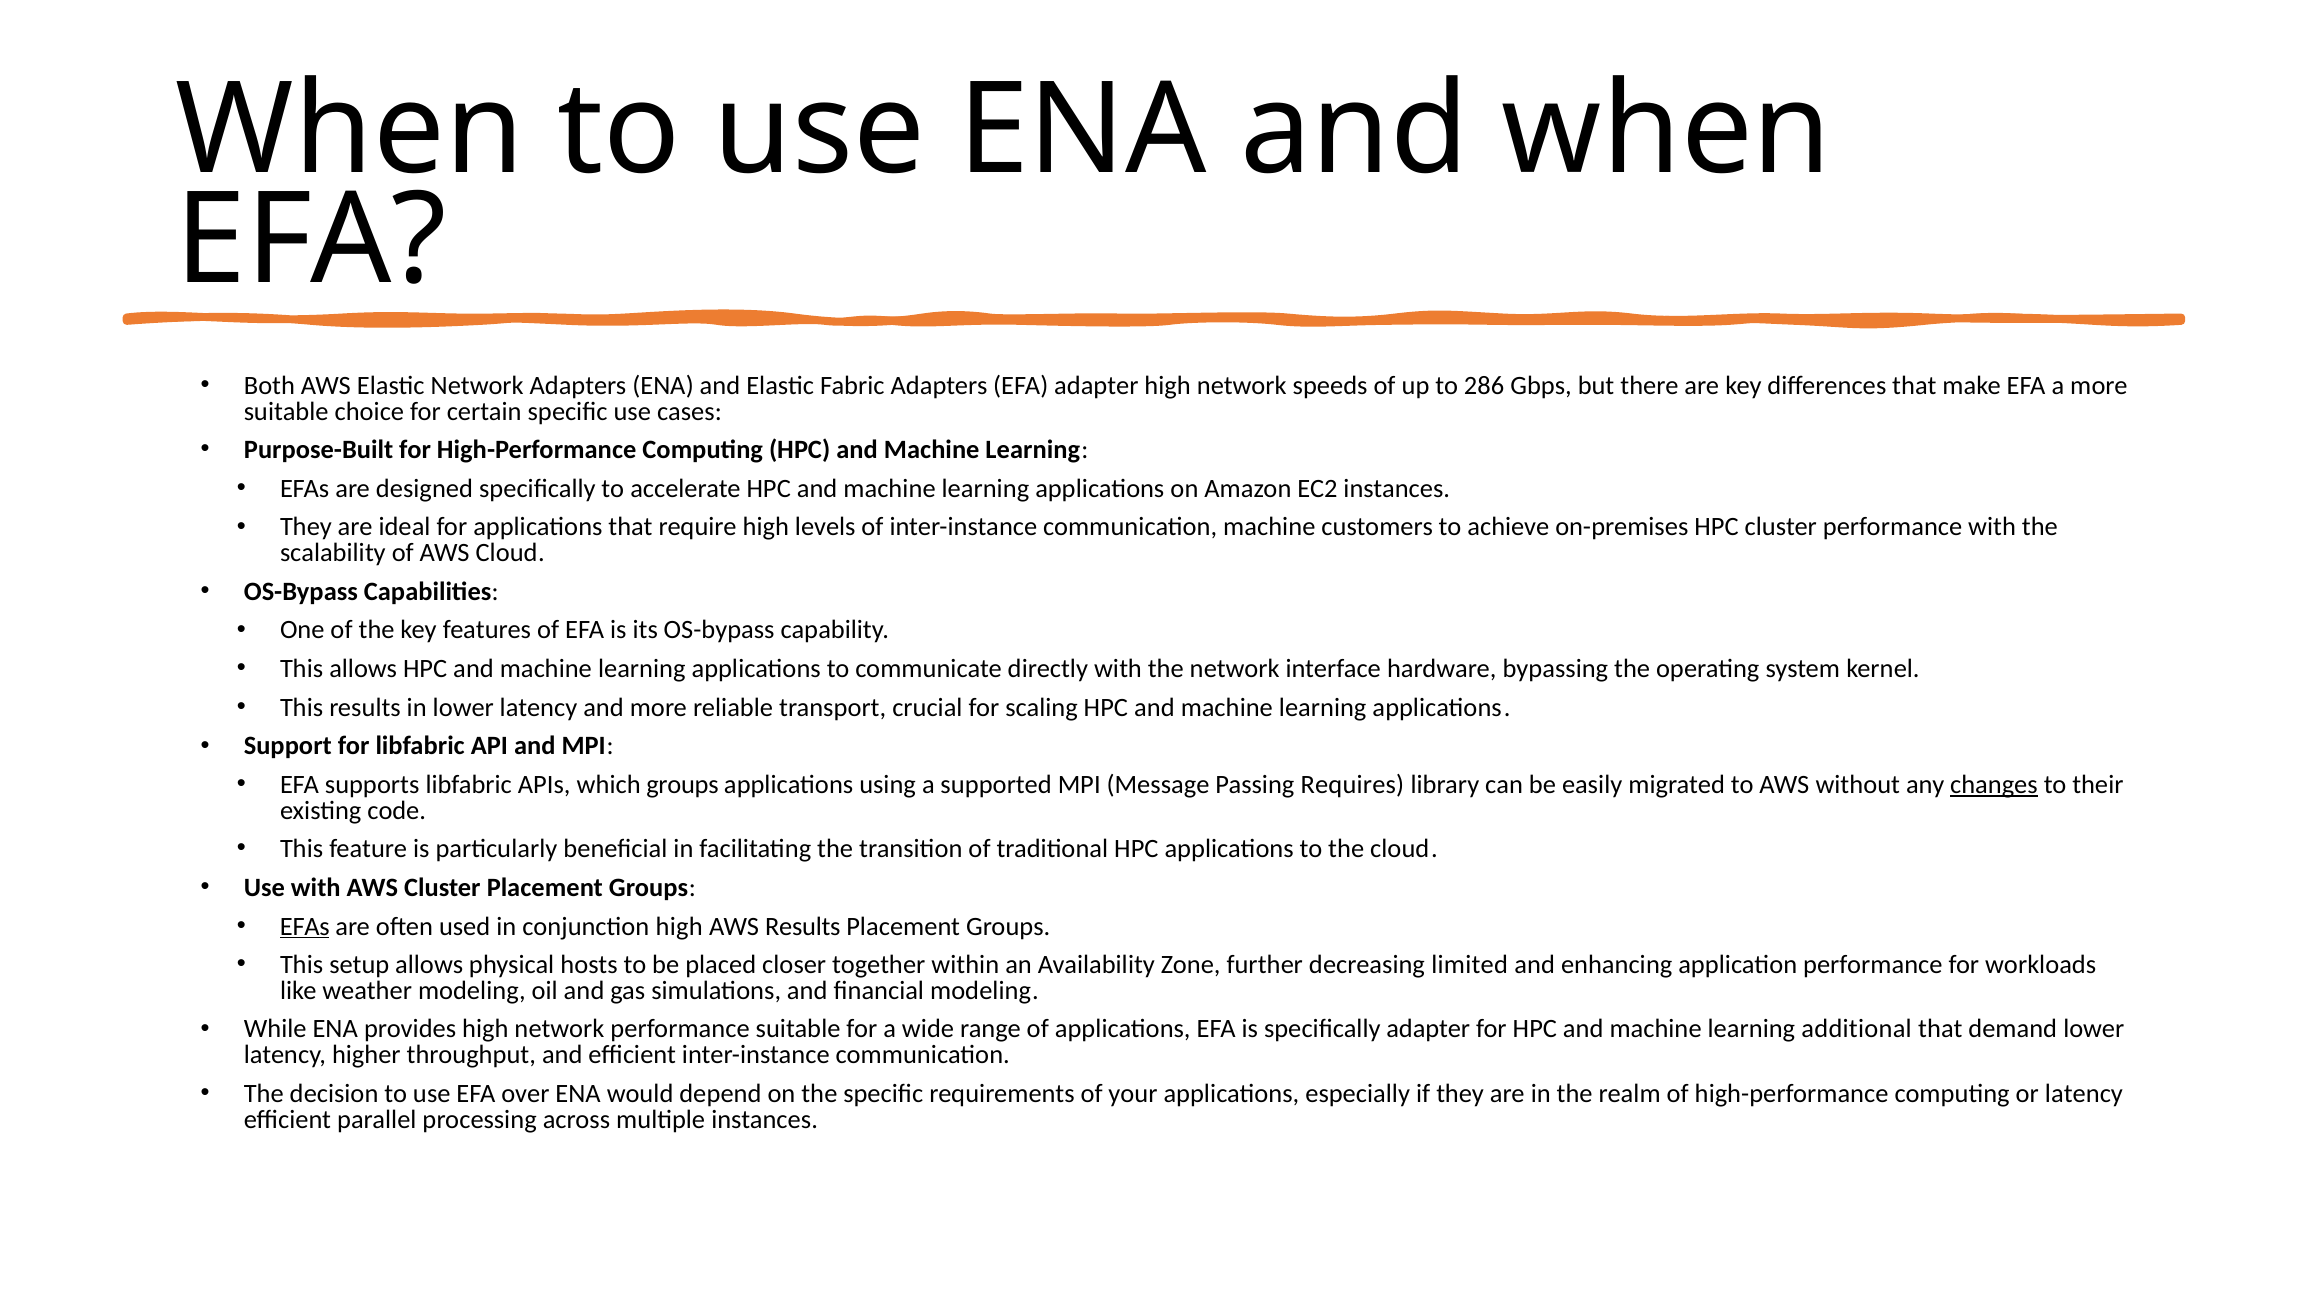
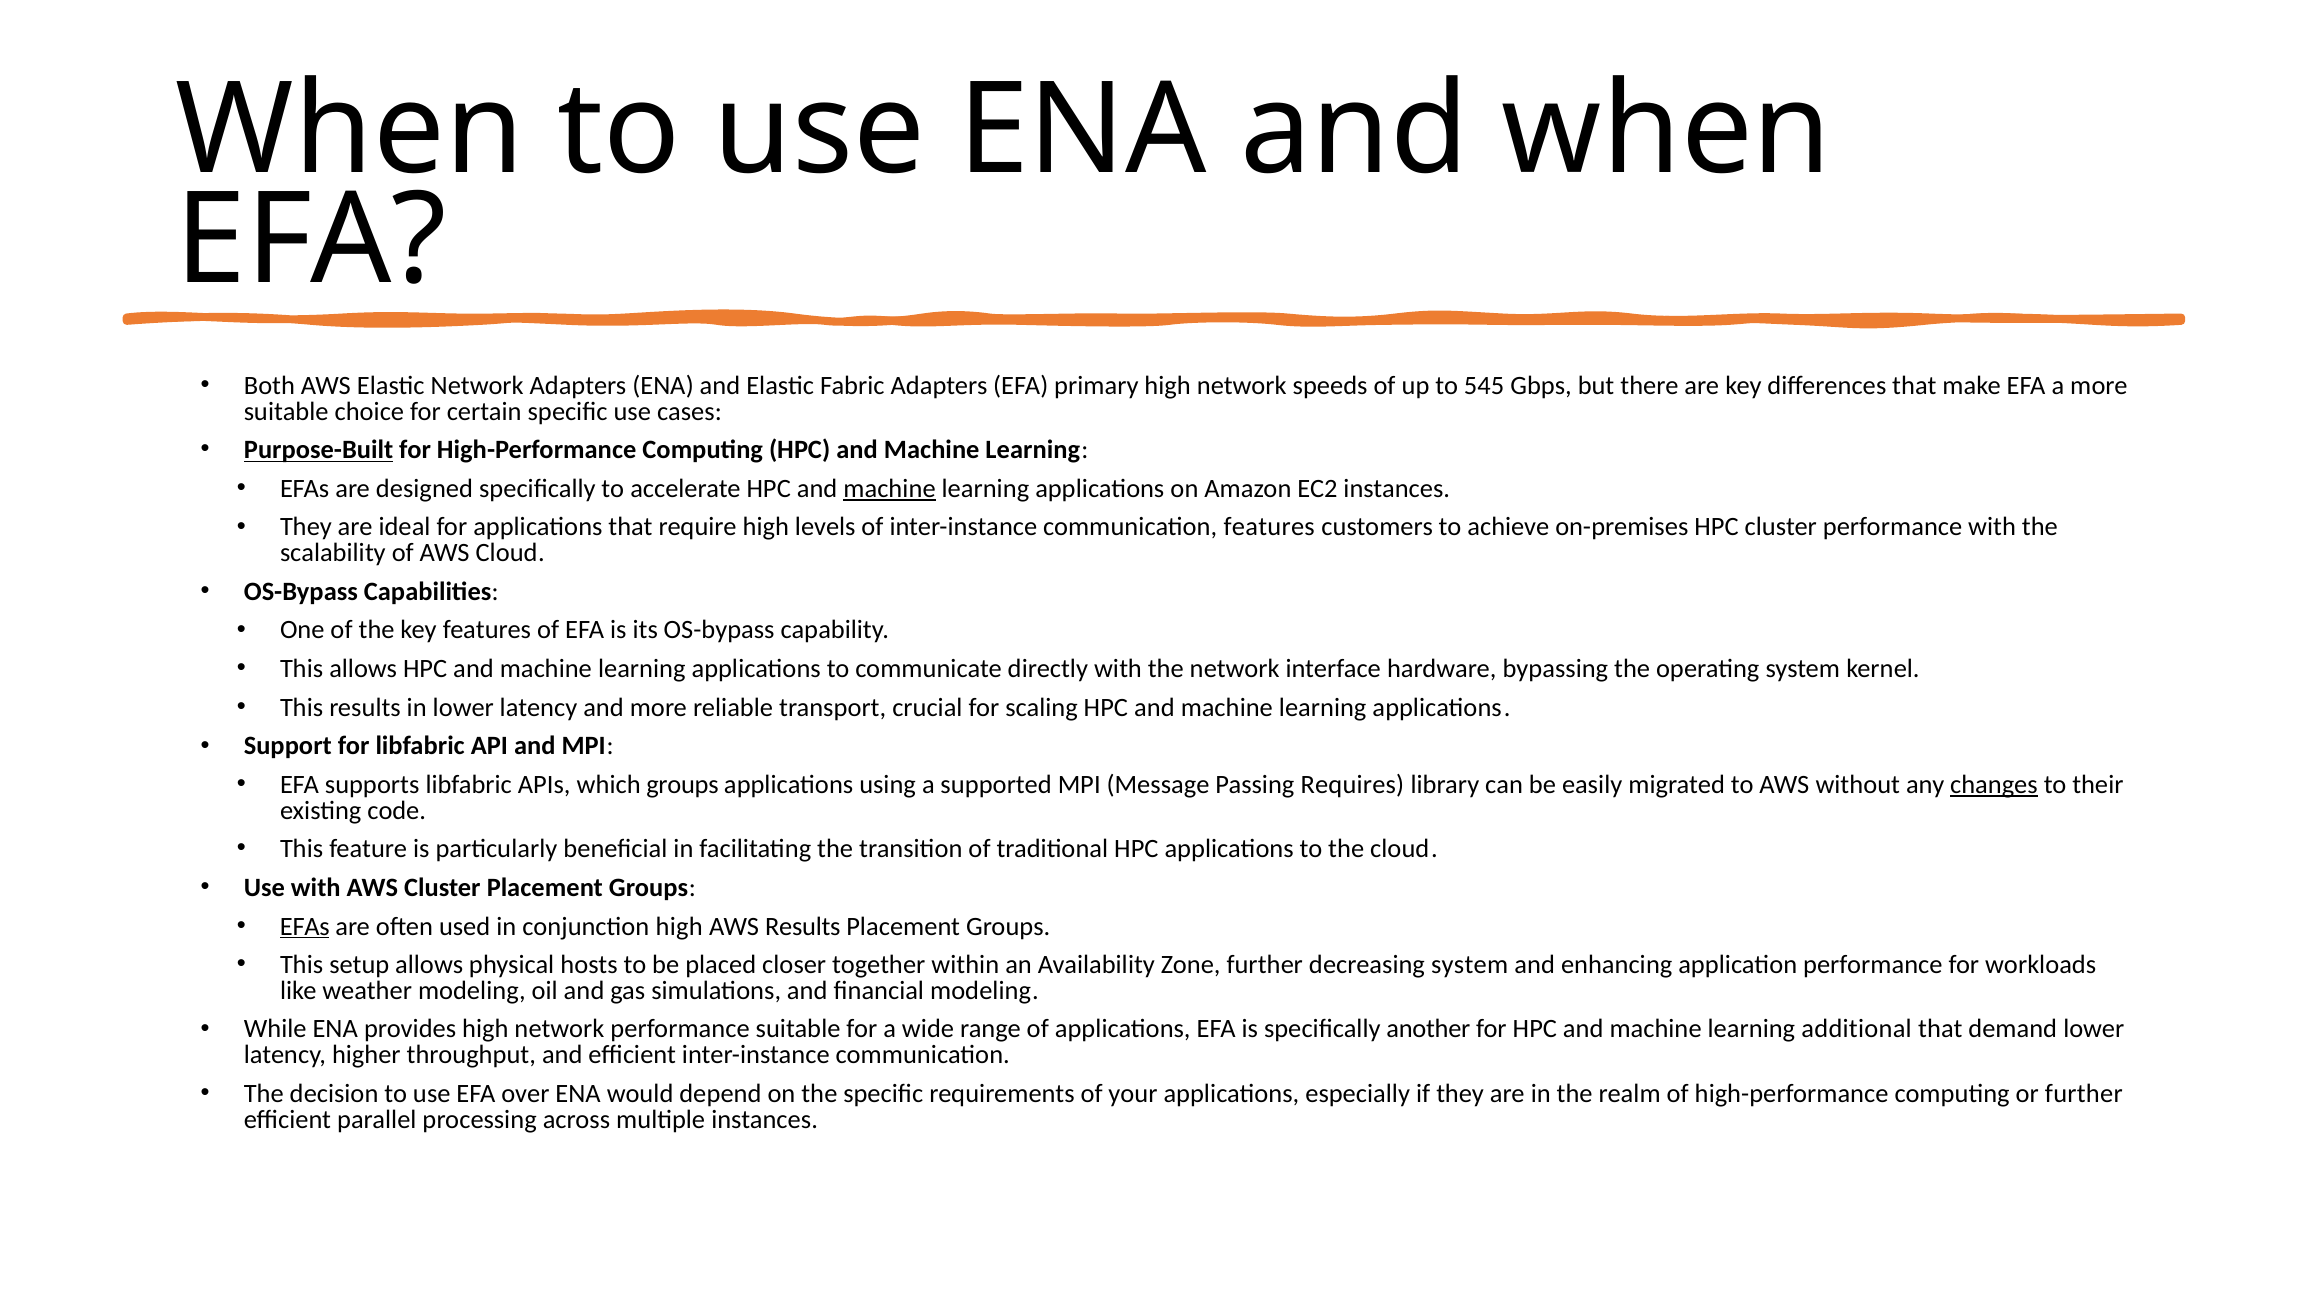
EFA adapter: adapter -> primary (1096, 386)
286: 286 -> 545 (1484, 386)
Purpose-Built underline: none -> present (319, 450)
machine underline: none -> present (890, 489)
communication machine: machine -> features (1269, 527)
decreasing limited: limited -> system (1470, 965)
specifically adapter: adapter -> another (1428, 1029)
or latency: latency -> further (2084, 1094)
